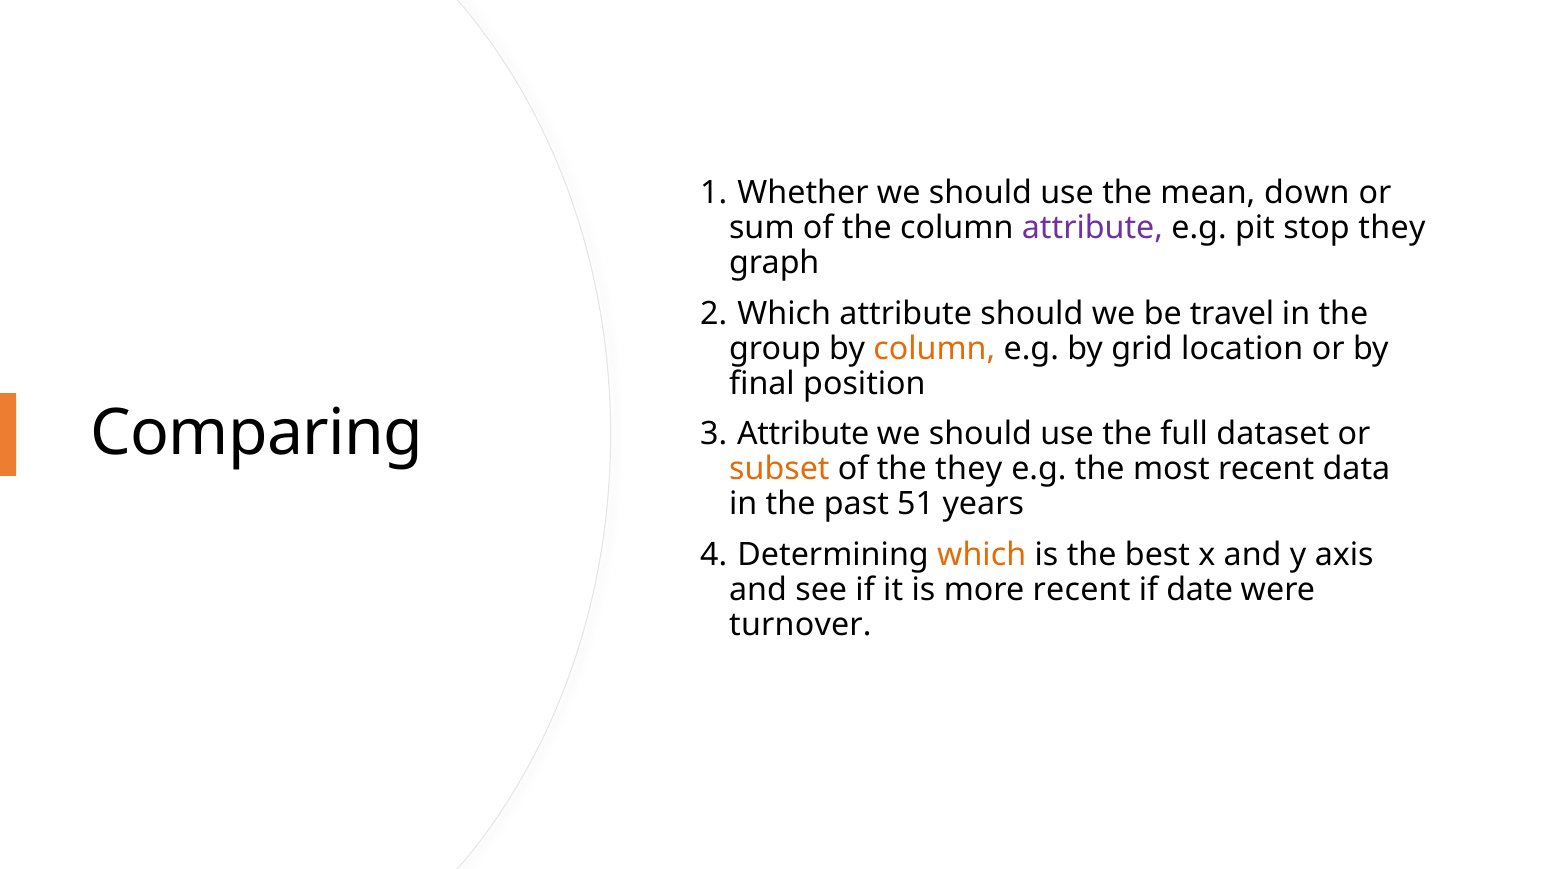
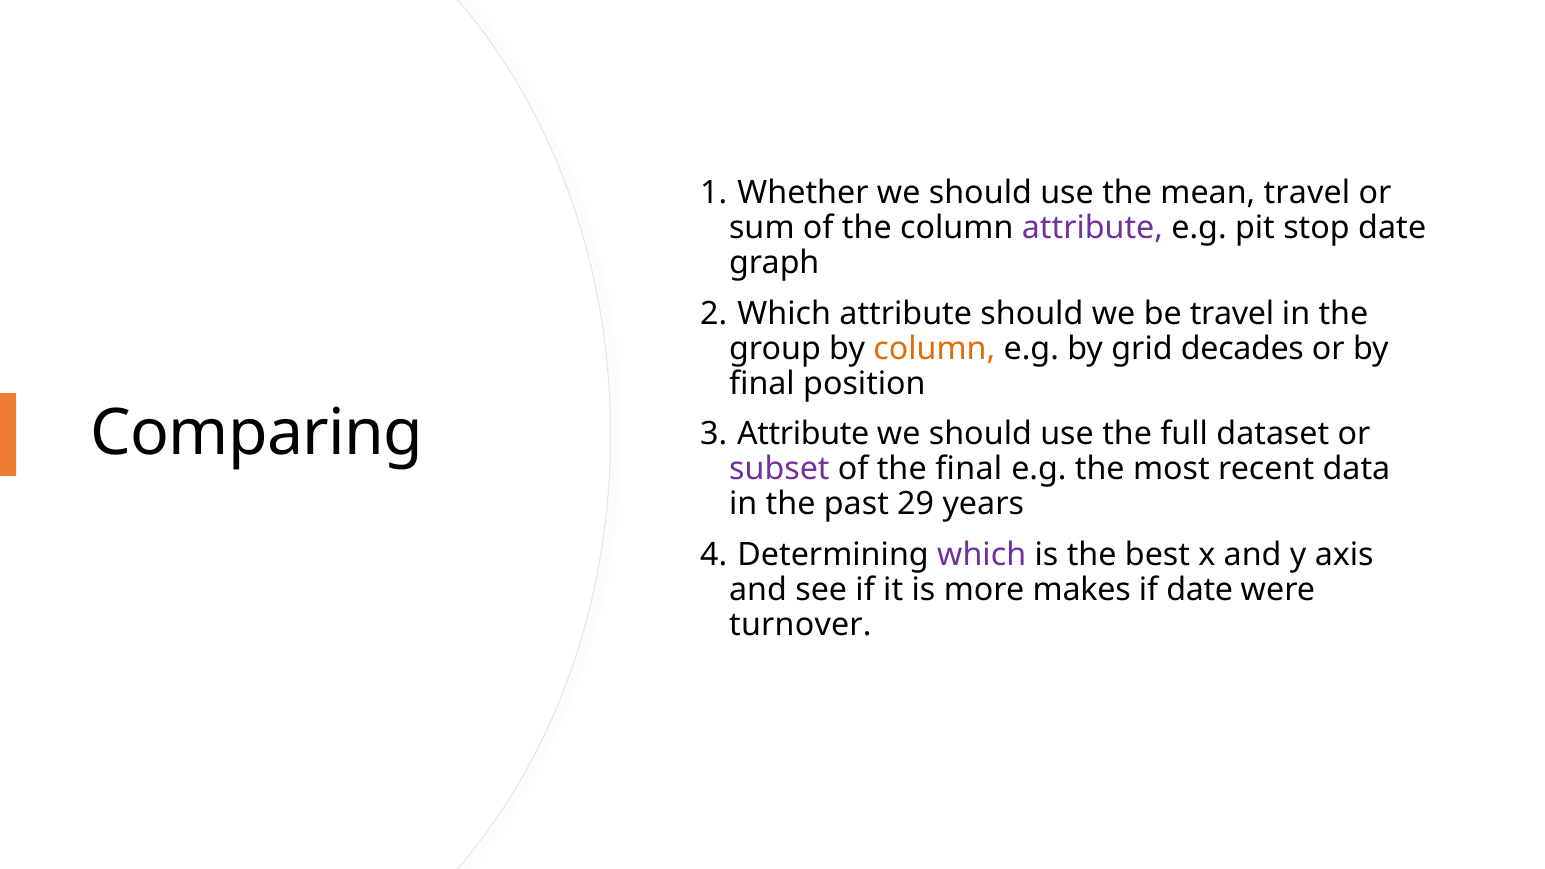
mean down: down -> travel (1307, 193)
stop they: they -> date (1392, 228)
location: location -> decades (1242, 349)
subset colour: orange -> purple (779, 469)
the they: they -> final (969, 469)
51: 51 -> 29 (916, 504)
which colour: orange -> purple (982, 555)
more recent: recent -> makes (1082, 590)
